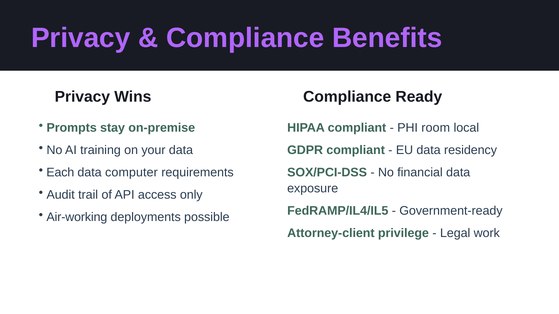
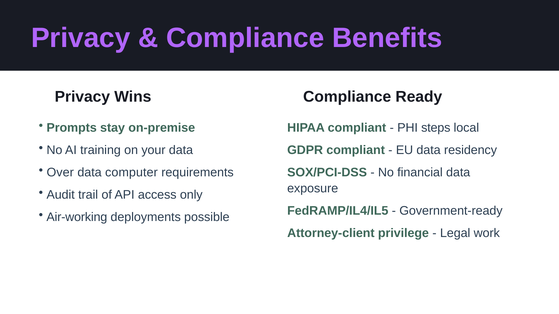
room: room -> steps (436, 128)
Each: Each -> Over (60, 173)
